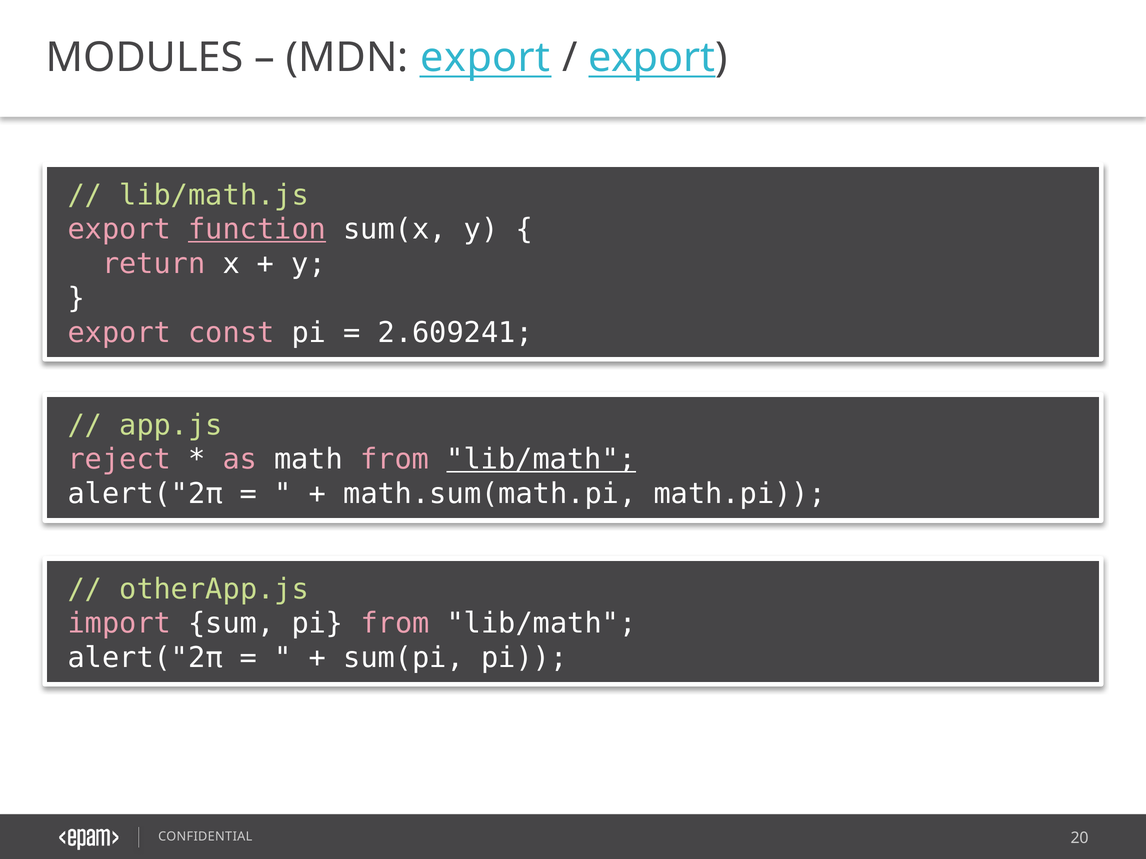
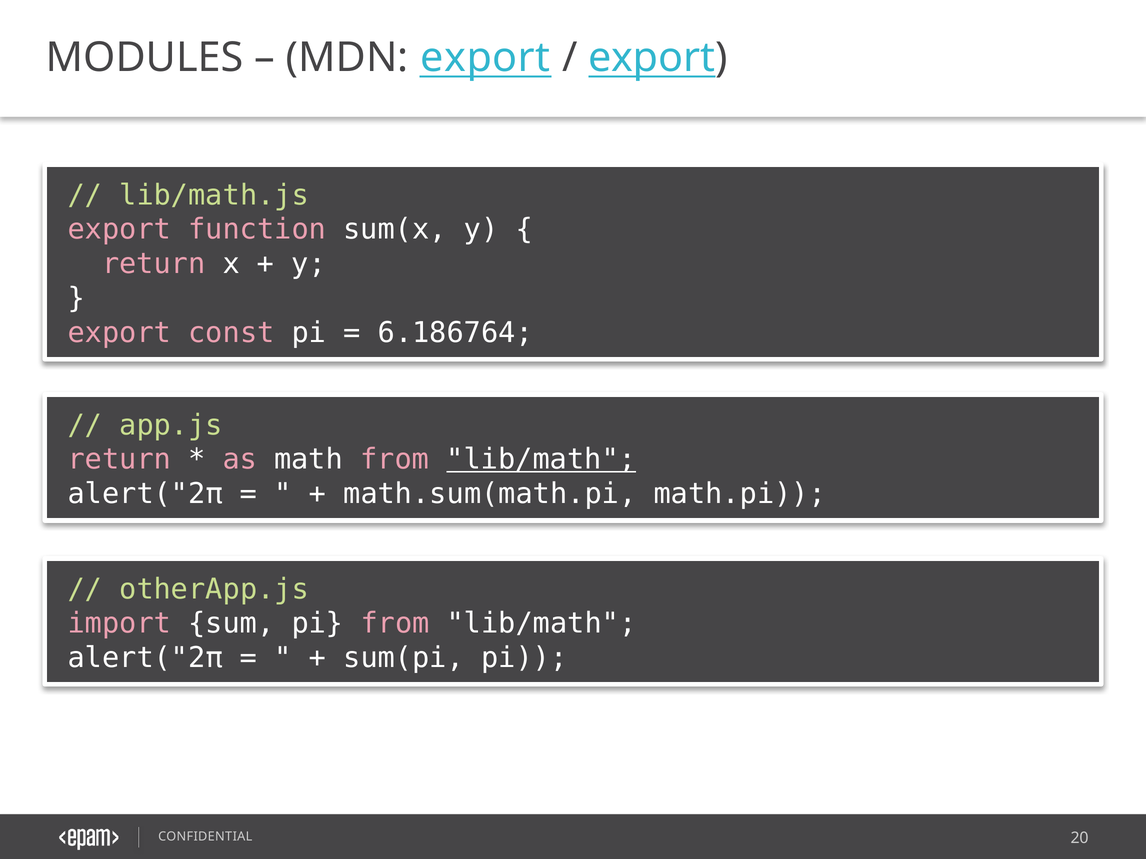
function underline: present -> none (257, 230)
2.609241: 2.609241 -> 6.186764 (455, 333)
reject: reject -> return (119, 460)
